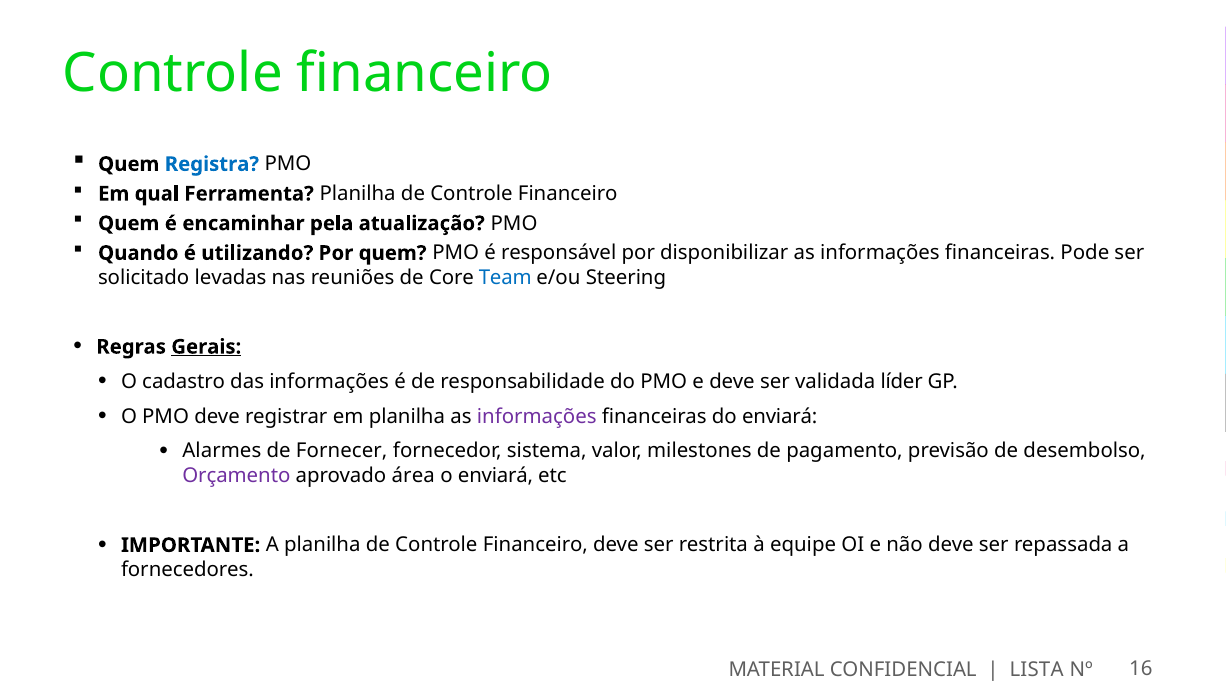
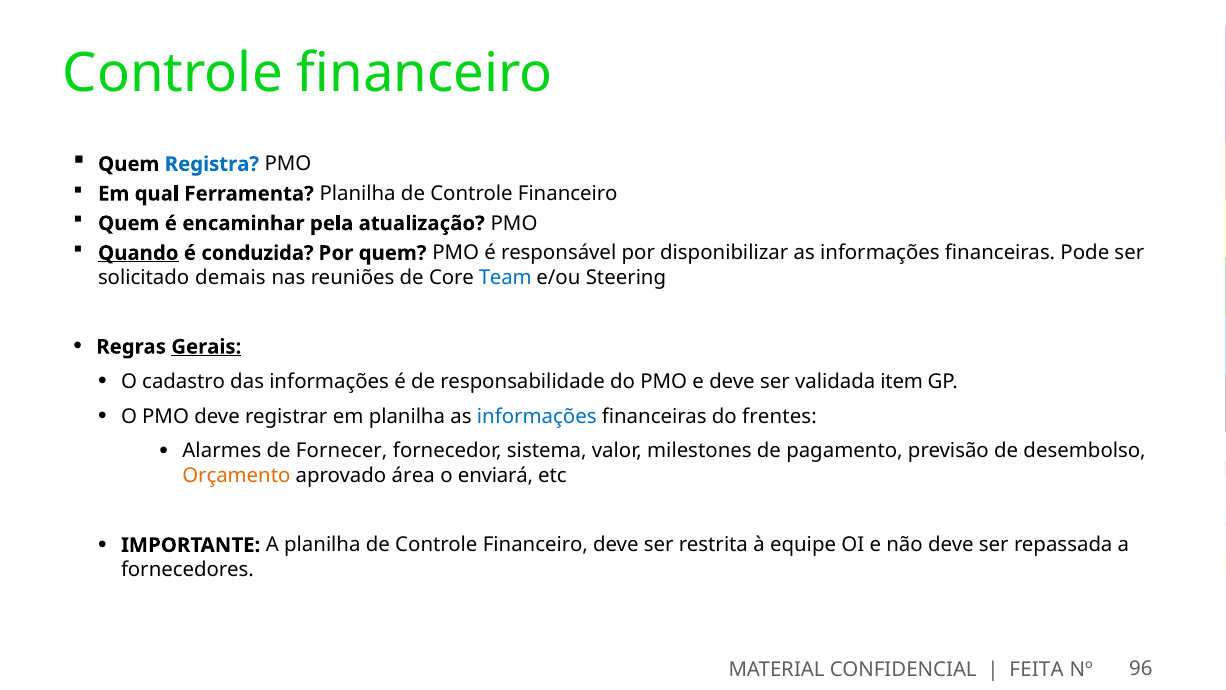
Quando underline: none -> present (138, 253)
utilizando: utilizando -> conduzida (257, 253)
levadas: levadas -> demais (230, 277)
líder: líder -> item (902, 381)
informações colour: purple -> blue (537, 416)
do enviará: enviará -> frentes (779, 416)
Orçamento colour: purple -> orange (236, 475)
LISTA: LISTA -> FEITA (1037, 670)
16: 16 -> 96 (1141, 668)
